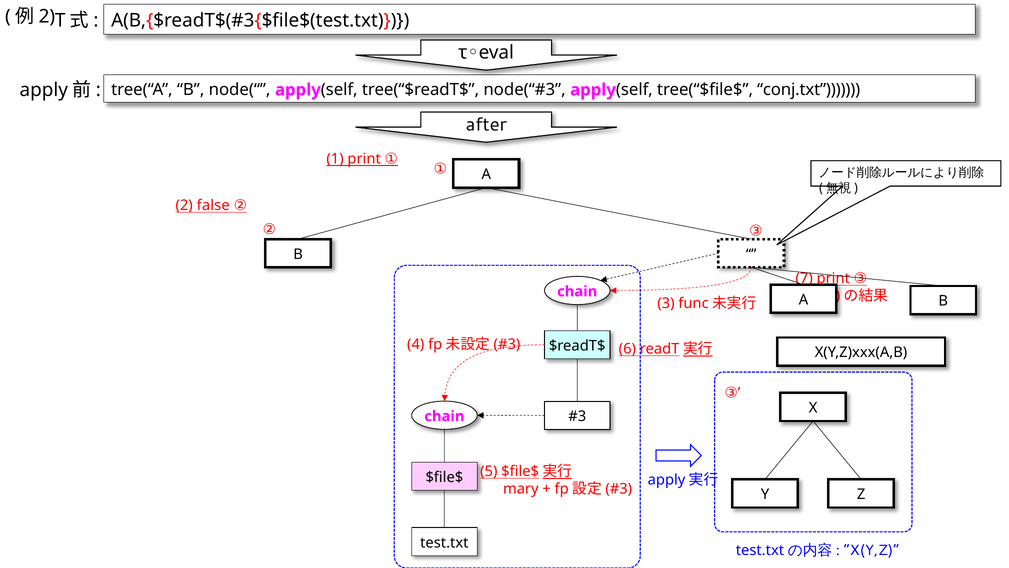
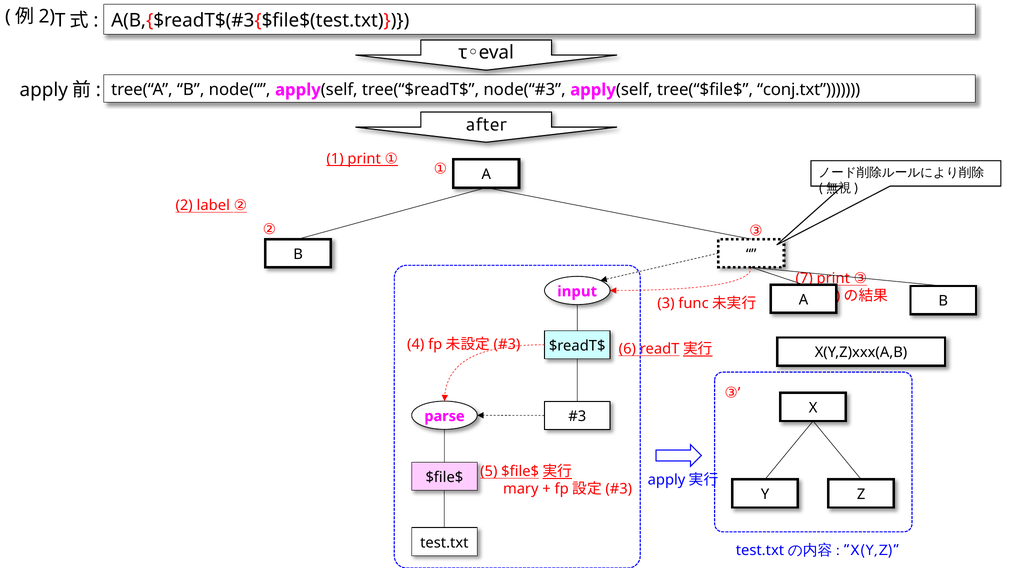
false: false -> label (213, 205)
chain: chain -> input (577, 291)
chain: chain -> parse (444, 416)
